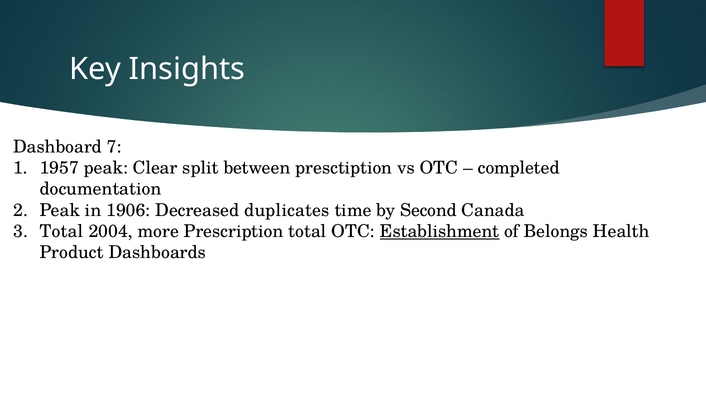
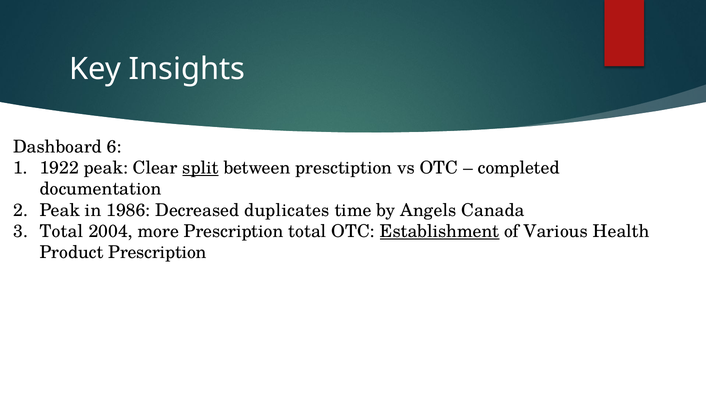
7: 7 -> 6 (114, 147)
1957: 1957 -> 1922 (59, 168)
split underline: none -> present (201, 168)
1906: 1906 -> 1986 (128, 210)
Second: Second -> Angels (428, 210)
Belongs: Belongs -> Various (556, 232)
Product Dashboards: Dashboards -> Prescription (157, 253)
